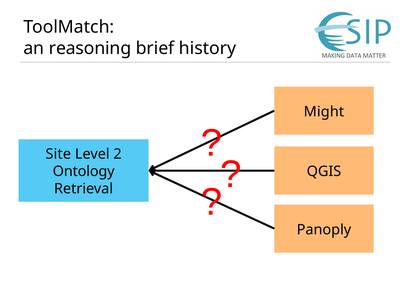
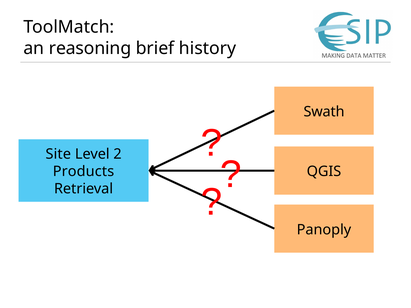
Might: Might -> Swath (324, 112)
Ontology: Ontology -> Products (83, 172)
